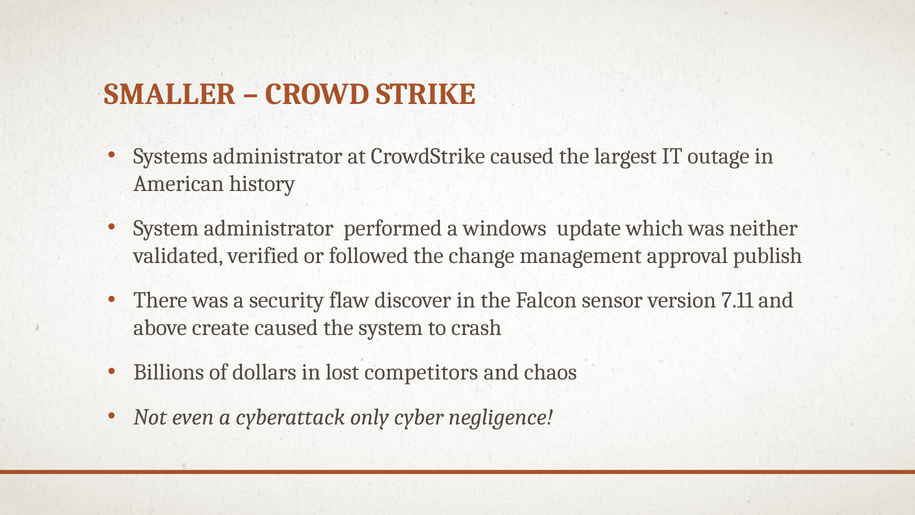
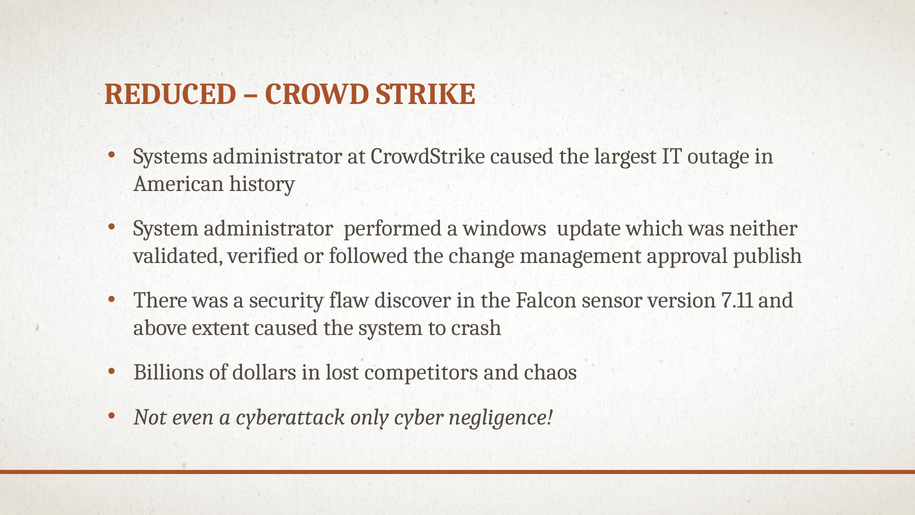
SMALLER: SMALLER -> REDUCED (170, 94)
create: create -> extent (221, 328)
